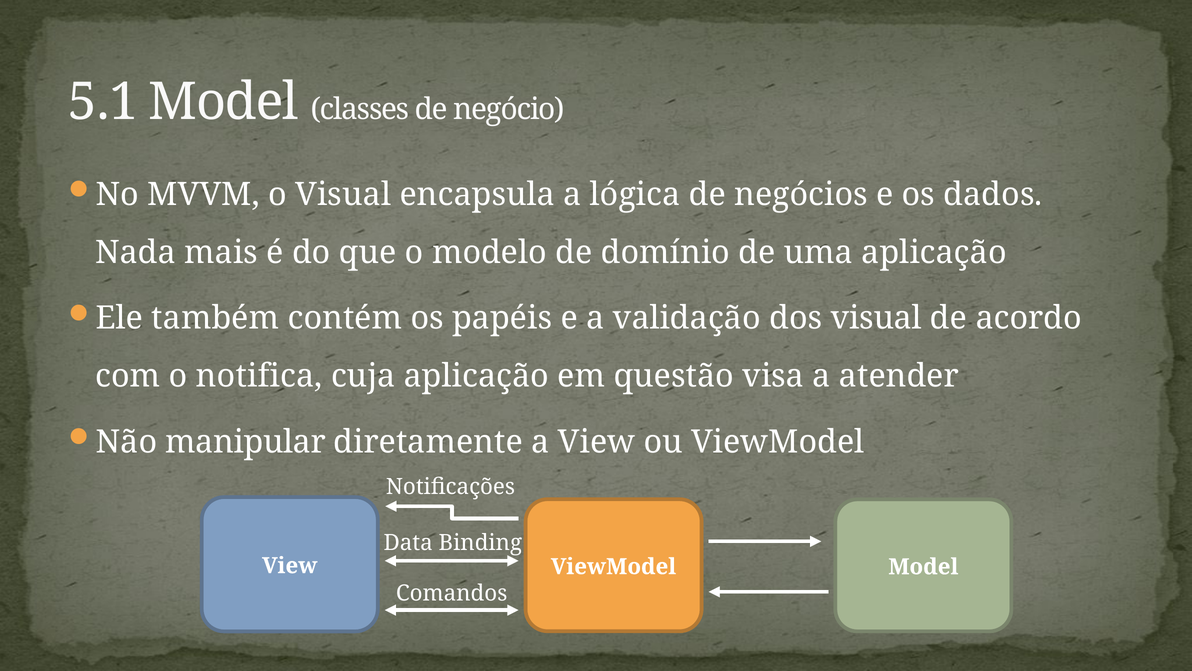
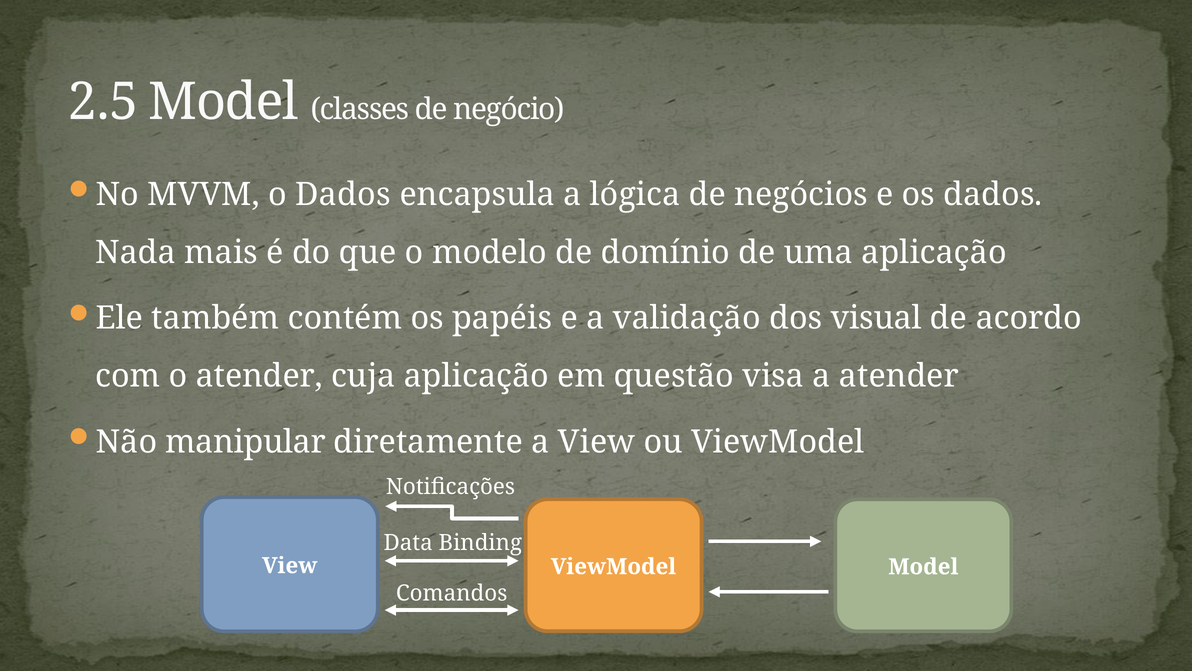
5.1: 5.1 -> 2.5 (103, 102)
o Visual: Visual -> Dados (343, 194)
o notifica: notifica -> atender (259, 376)
